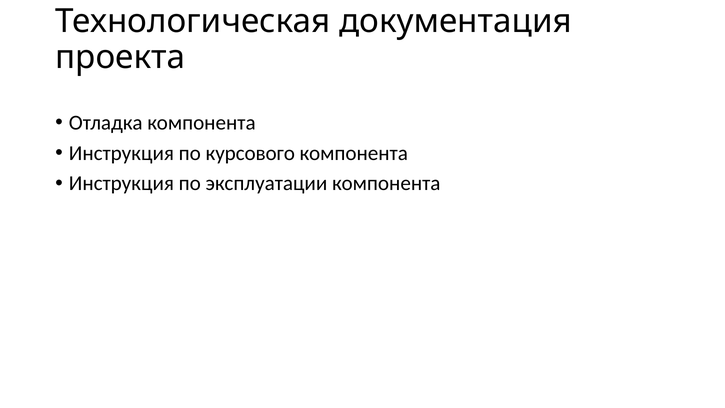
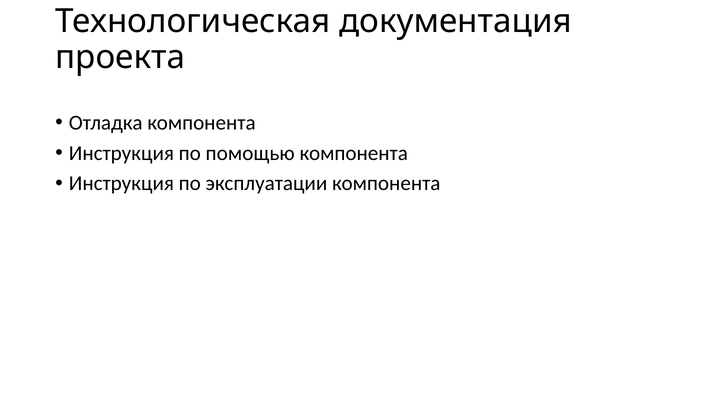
курсового: курсового -> помощью (250, 153)
